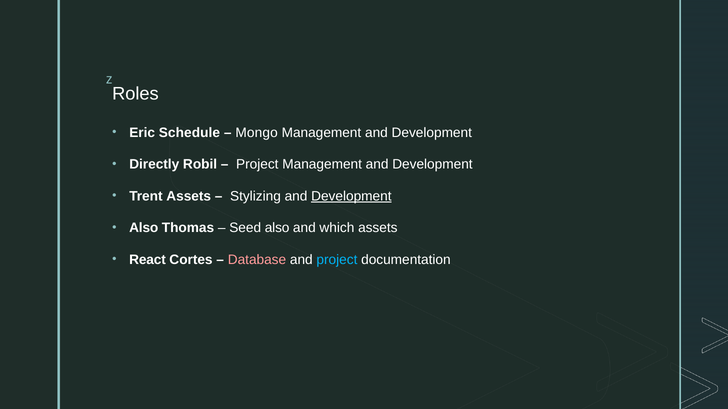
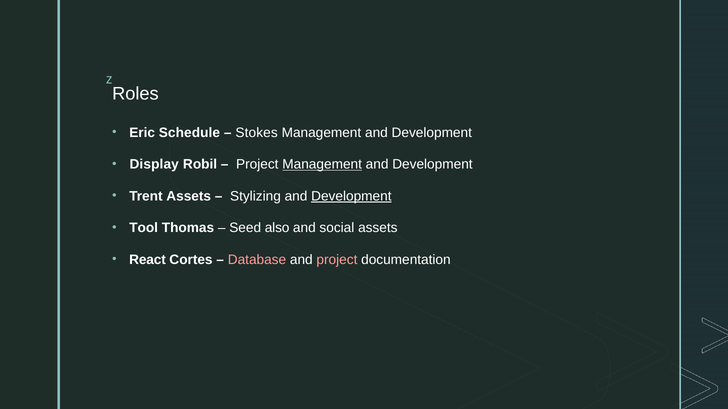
Mongo: Mongo -> Stokes (257, 133)
Directly: Directly -> Display (154, 165)
Management underline: none -> present (322, 165)
Also: Also -> Tool (144, 228)
which: which -> social (337, 228)
project colour: light blue -> pink (337, 260)
